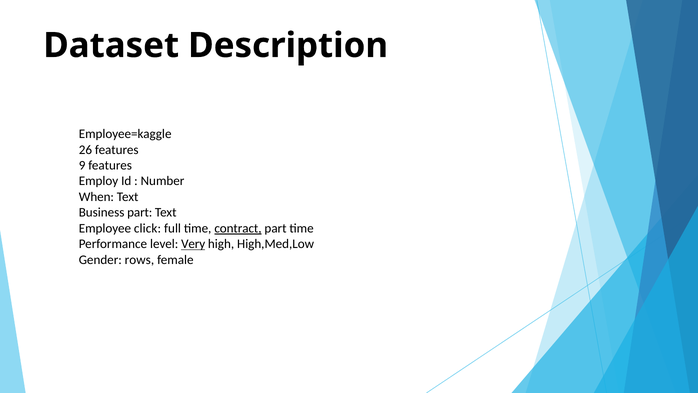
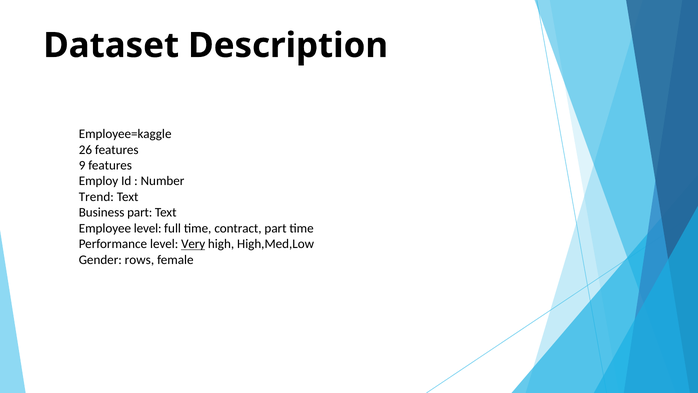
When: When -> Trend (96, 197)
Employee click: click -> level (148, 228)
contract underline: present -> none (238, 228)
